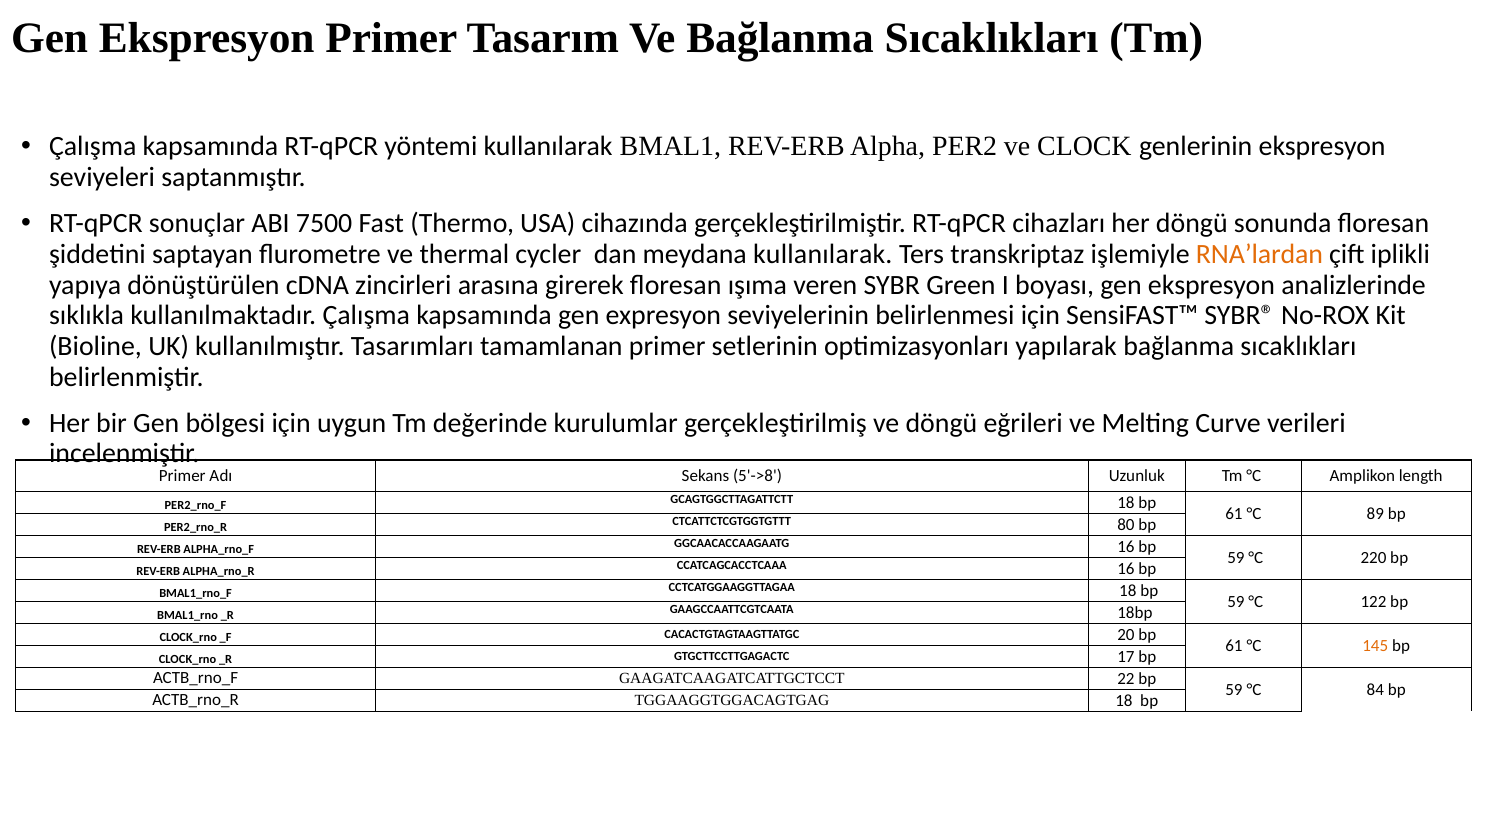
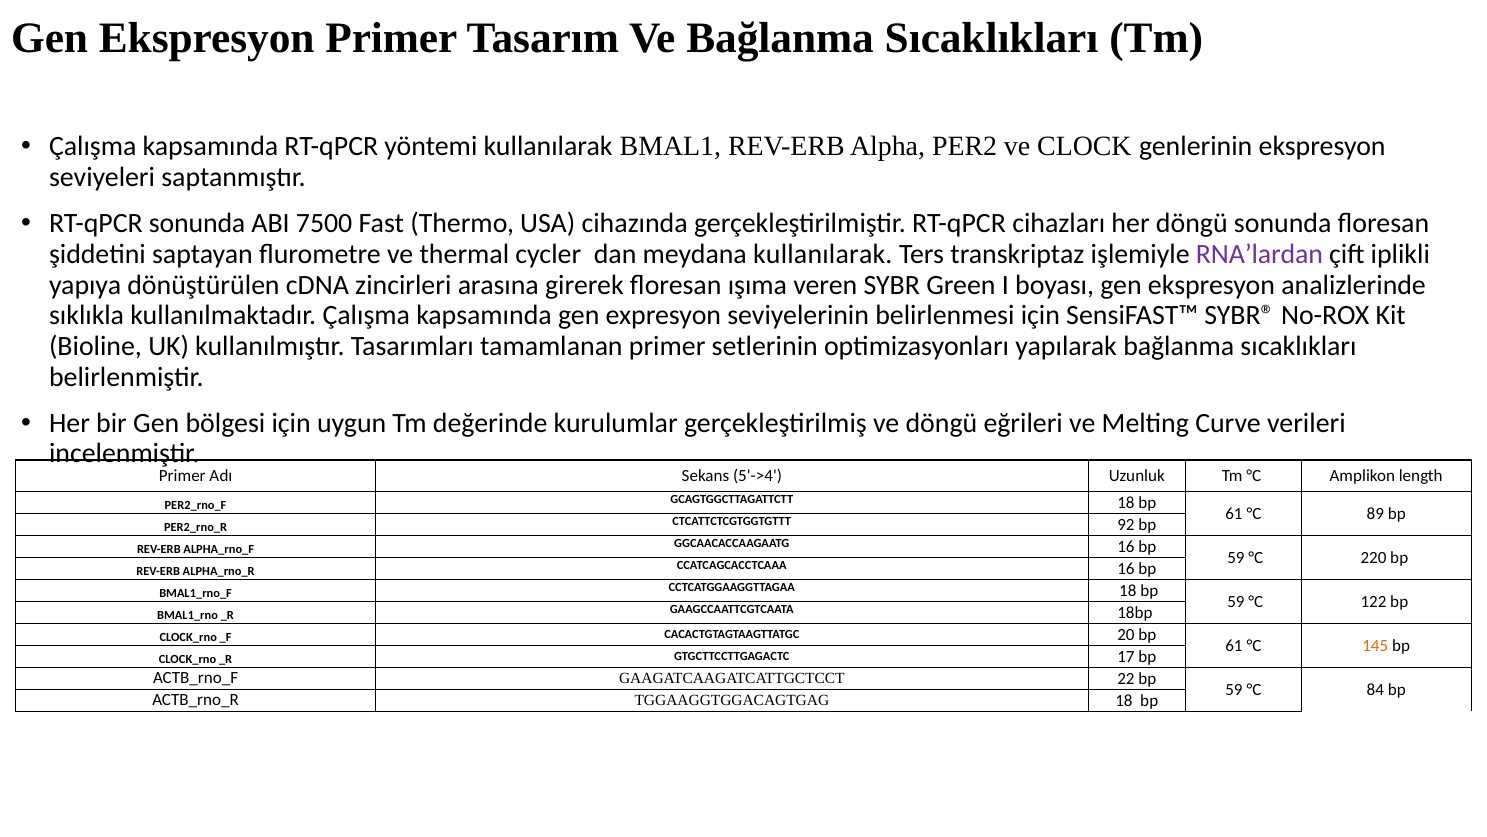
RT-qPCR sonuçlar: sonuçlar -> sonunda (197, 223)
RNA’lardan colour: orange -> purple (1259, 254)
5'->8: 5'->8 -> 5'->4 (757, 476)
80: 80 -> 92 (1126, 524)
